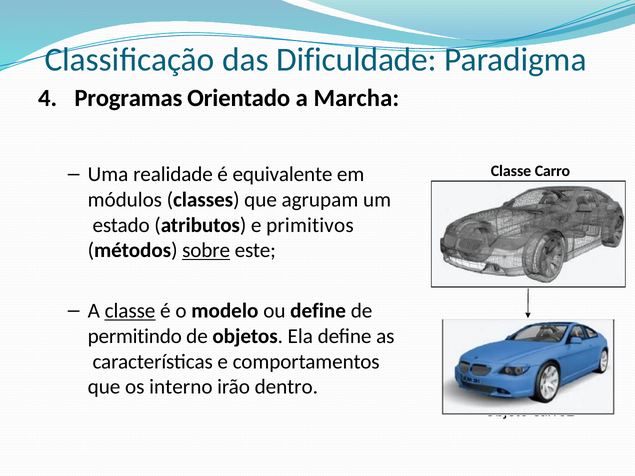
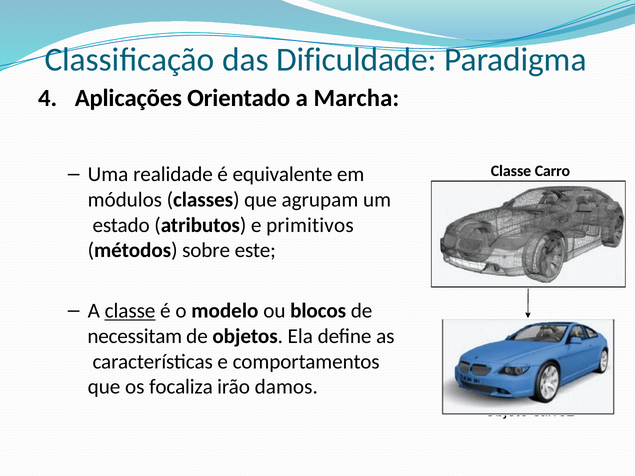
Programas: Programas -> Aplicações (128, 98)
sobre underline: present -> none (206, 251)
ou define: define -> blocos (318, 311)
permitindo: permitindo -> necessitam (135, 336)
interno: interno -> focaliza (181, 387)
dentro: dentro -> damos (286, 387)
